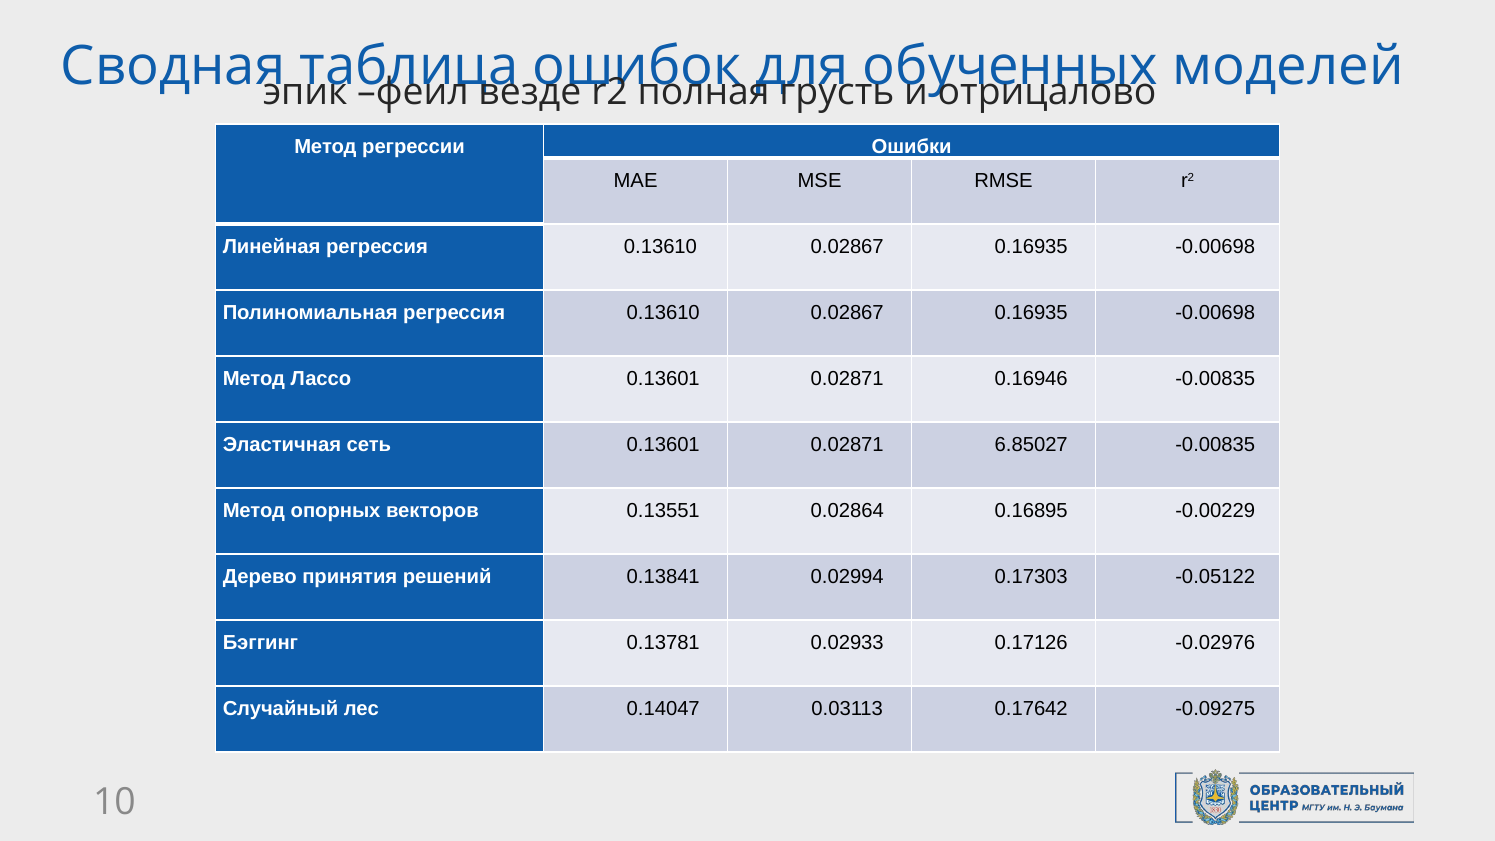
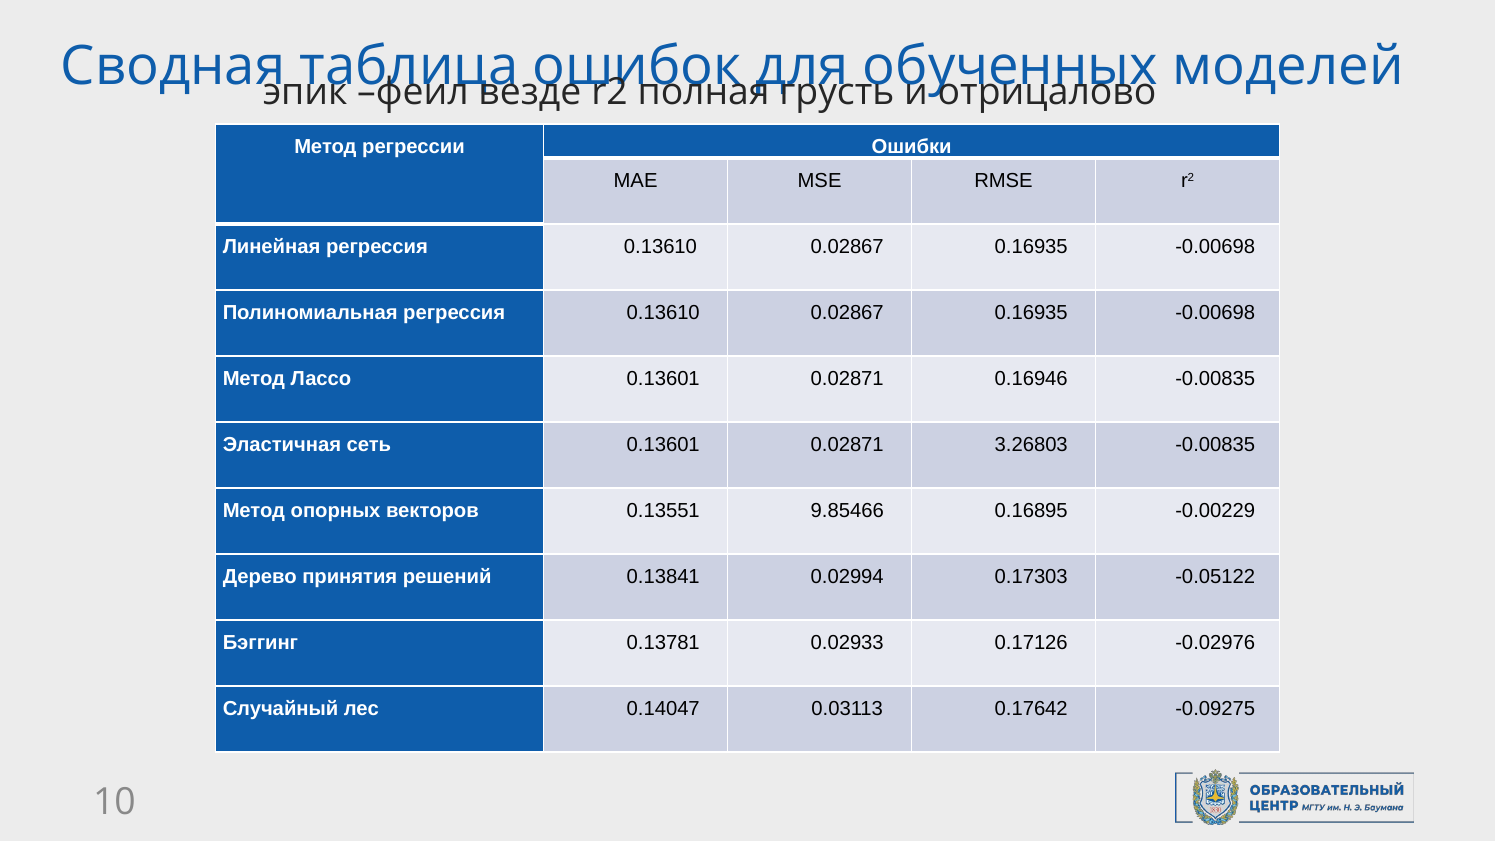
6.85027: 6.85027 -> 3.26803 (1031, 445)
0.02864: 0.02864 -> 9.85466 (847, 511)
